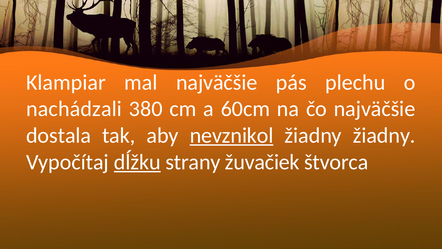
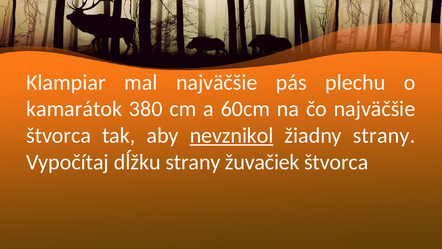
nachádzali: nachádzali -> kamarátok (74, 109)
dostala: dostala -> štvorca (59, 135)
žiadny žiadny: žiadny -> strany (384, 135)
dĺžku underline: present -> none (137, 162)
